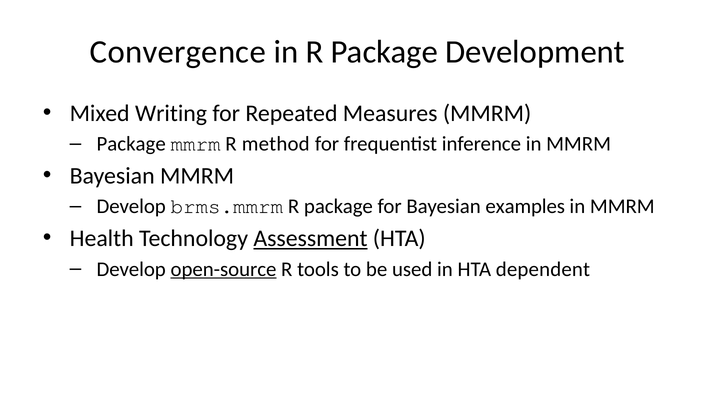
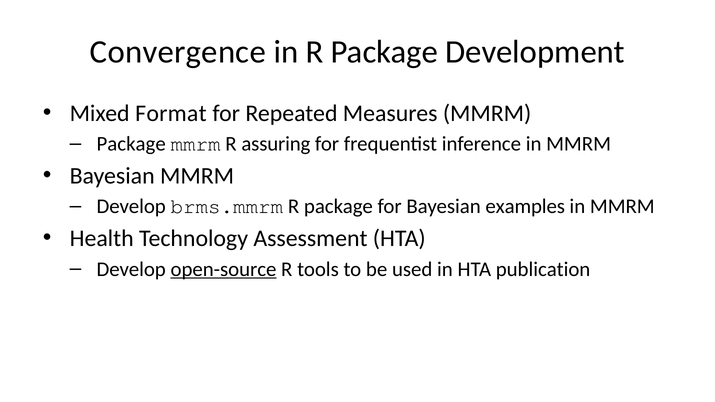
Writing: Writing -> Format (171, 113)
method: method -> assuring (276, 144)
Assessment underline: present -> none (310, 238)
dependent: dependent -> publication (543, 269)
